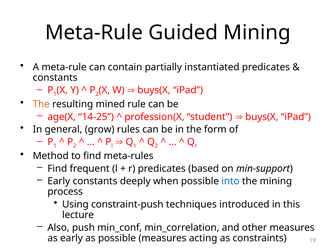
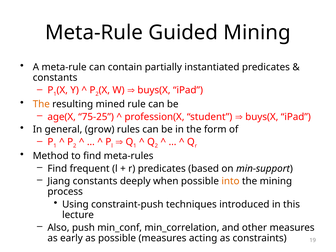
14-25: 14-25 -> 75-25 (96, 117)
Early: Early -> Jiang (59, 181)
into colour: blue -> orange (230, 181)
